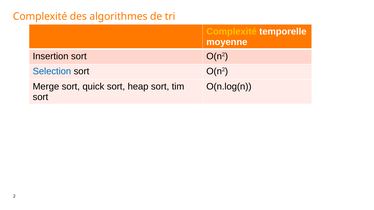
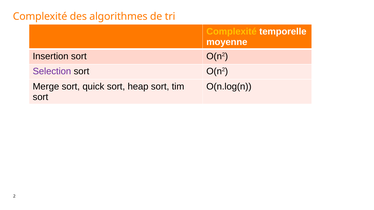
Selection colour: blue -> purple (52, 72)
